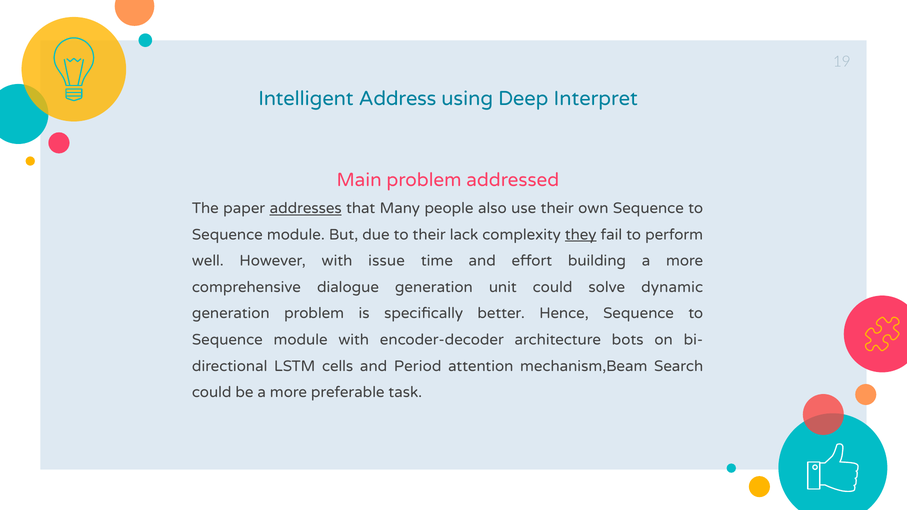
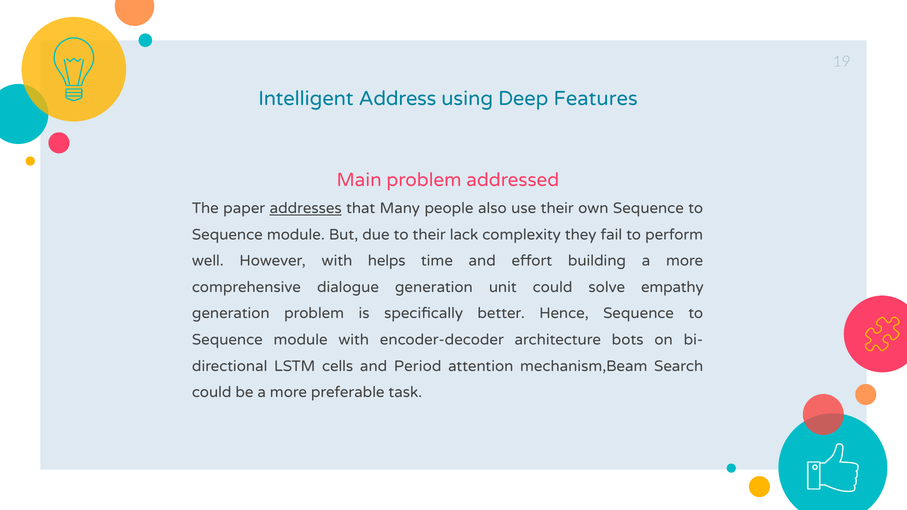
Interpret: Interpret -> Features (596, 99)
they underline: present -> none (581, 235)
issue: issue -> helps (387, 261)
dynamic: dynamic -> empathy (672, 287)
